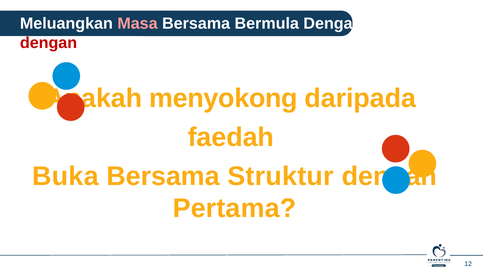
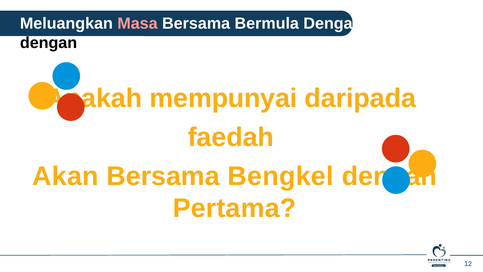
dengan colour: red -> black (49, 43)
menyokong: menyokong -> mempunyai (223, 98)
Buka: Buka -> Akan (65, 176)
Struktur: Struktur -> Bengkel (281, 176)
